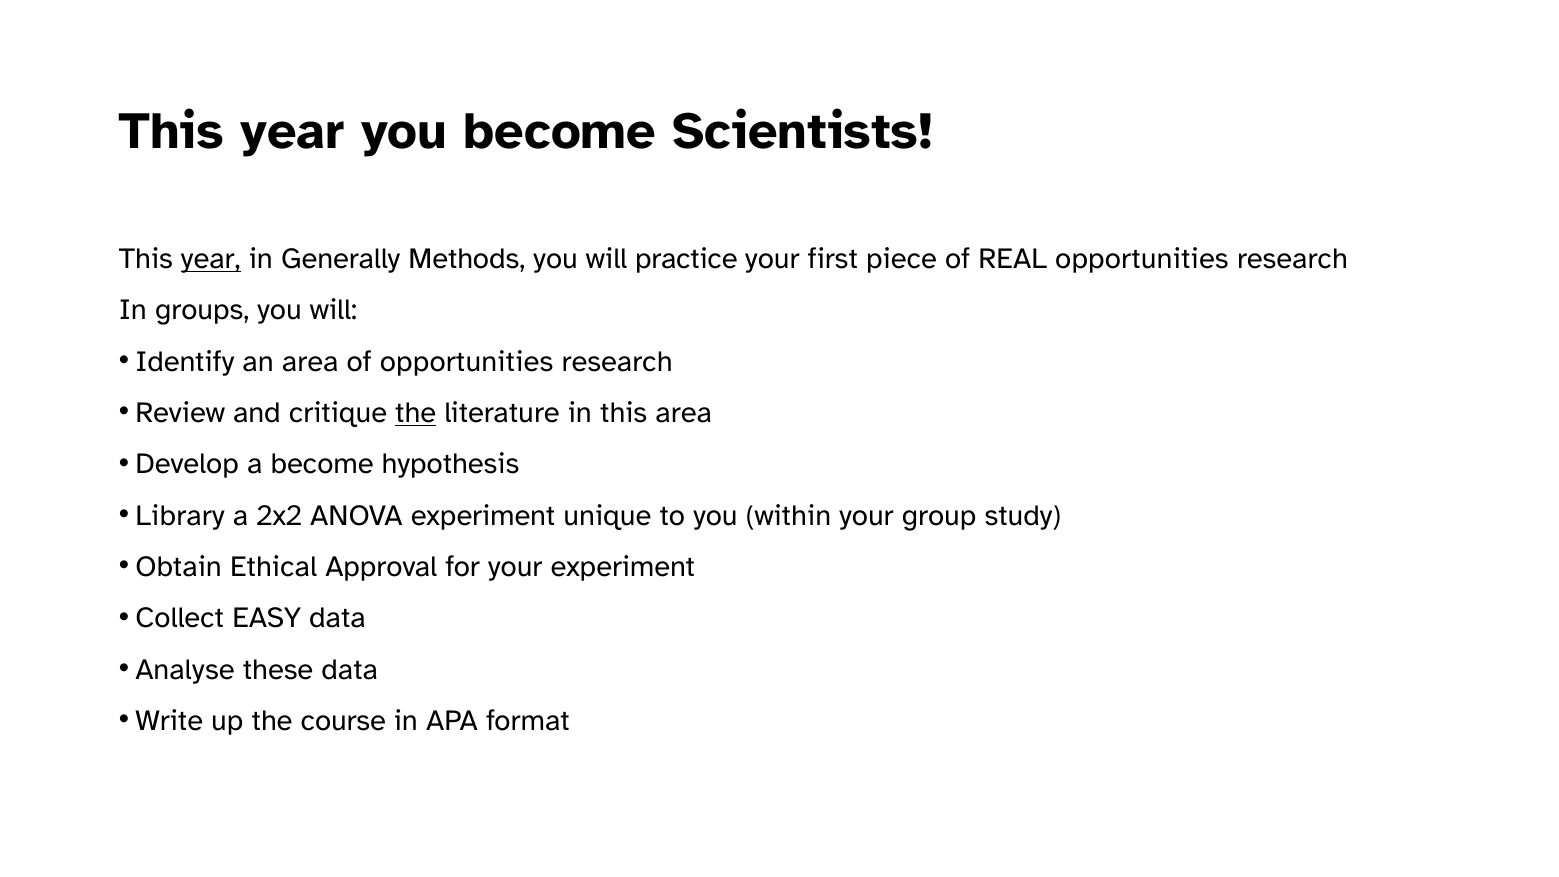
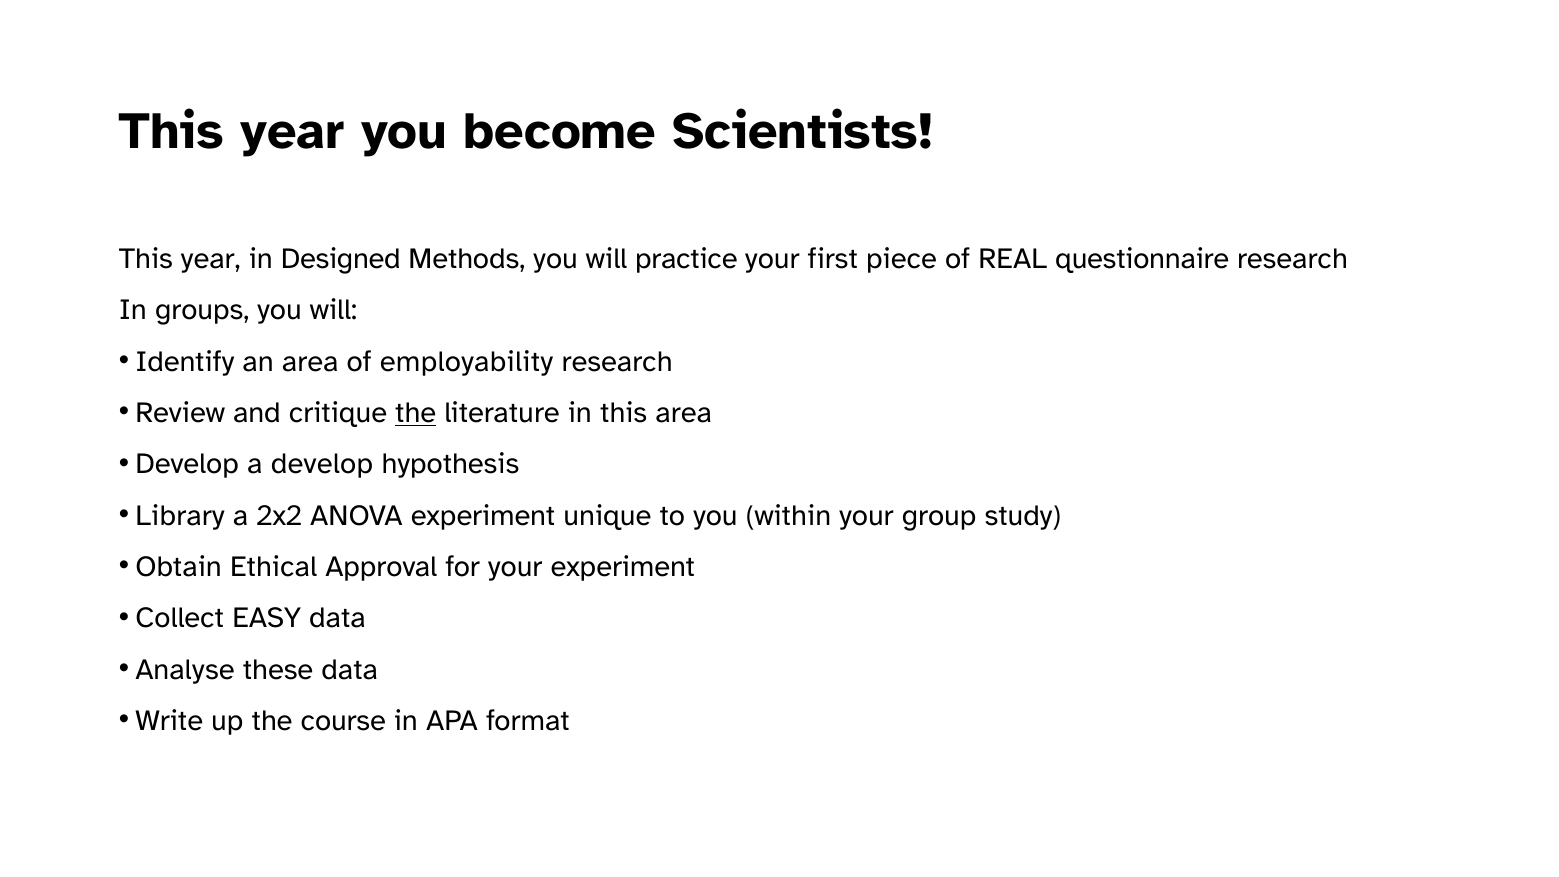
year underline: present -> none (211, 259)
Generally: Generally -> Designed (341, 259)
REAL opportunities: opportunities -> questionnaire (1142, 259)
of opportunities: opportunities -> employability (467, 362)
a become: become -> develop (322, 464)
